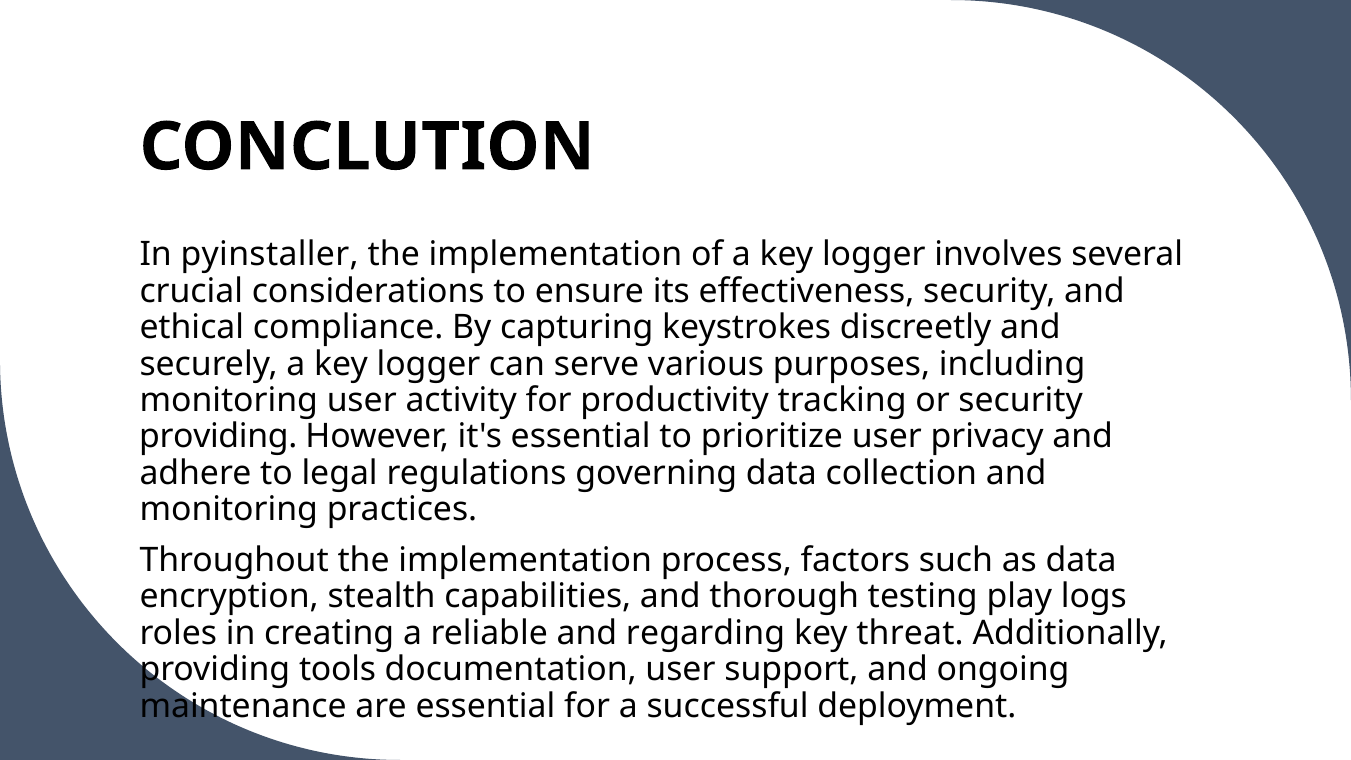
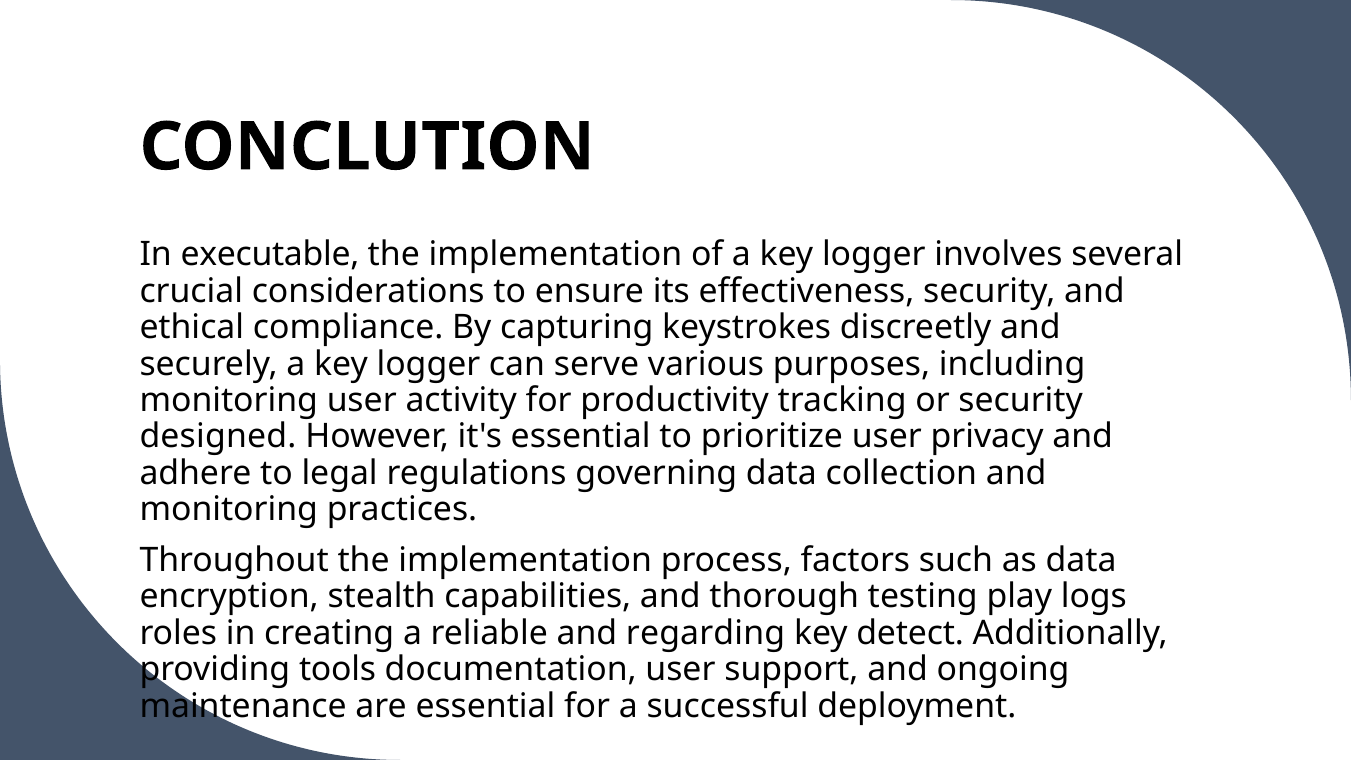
pyinstaller: pyinstaller -> executable (270, 254)
providing: providing -> designed (218, 437)
threat: threat -> detect (910, 633)
